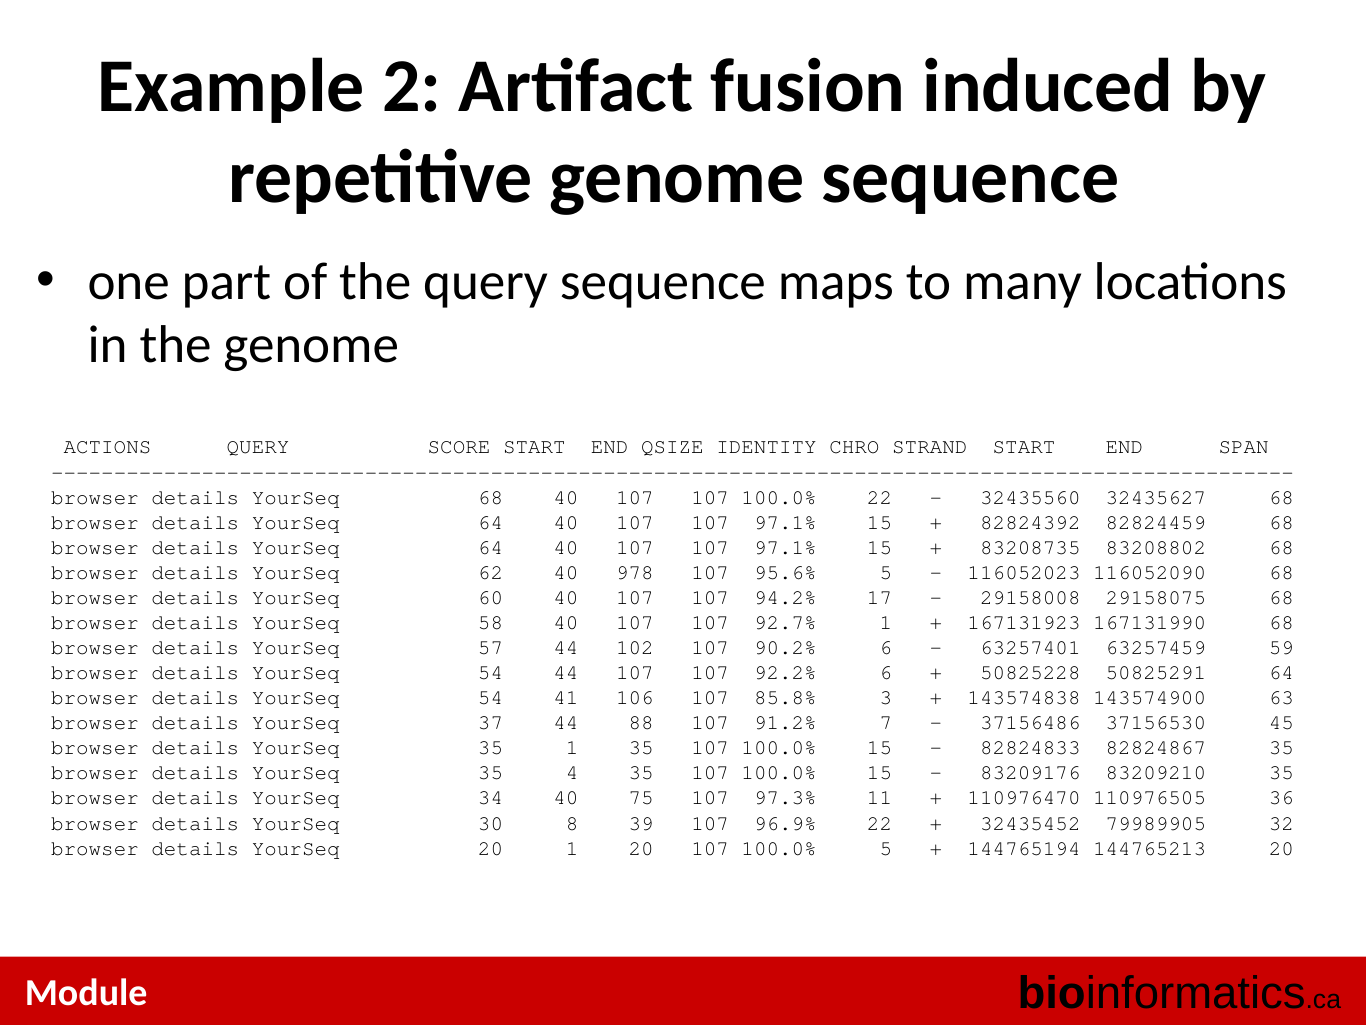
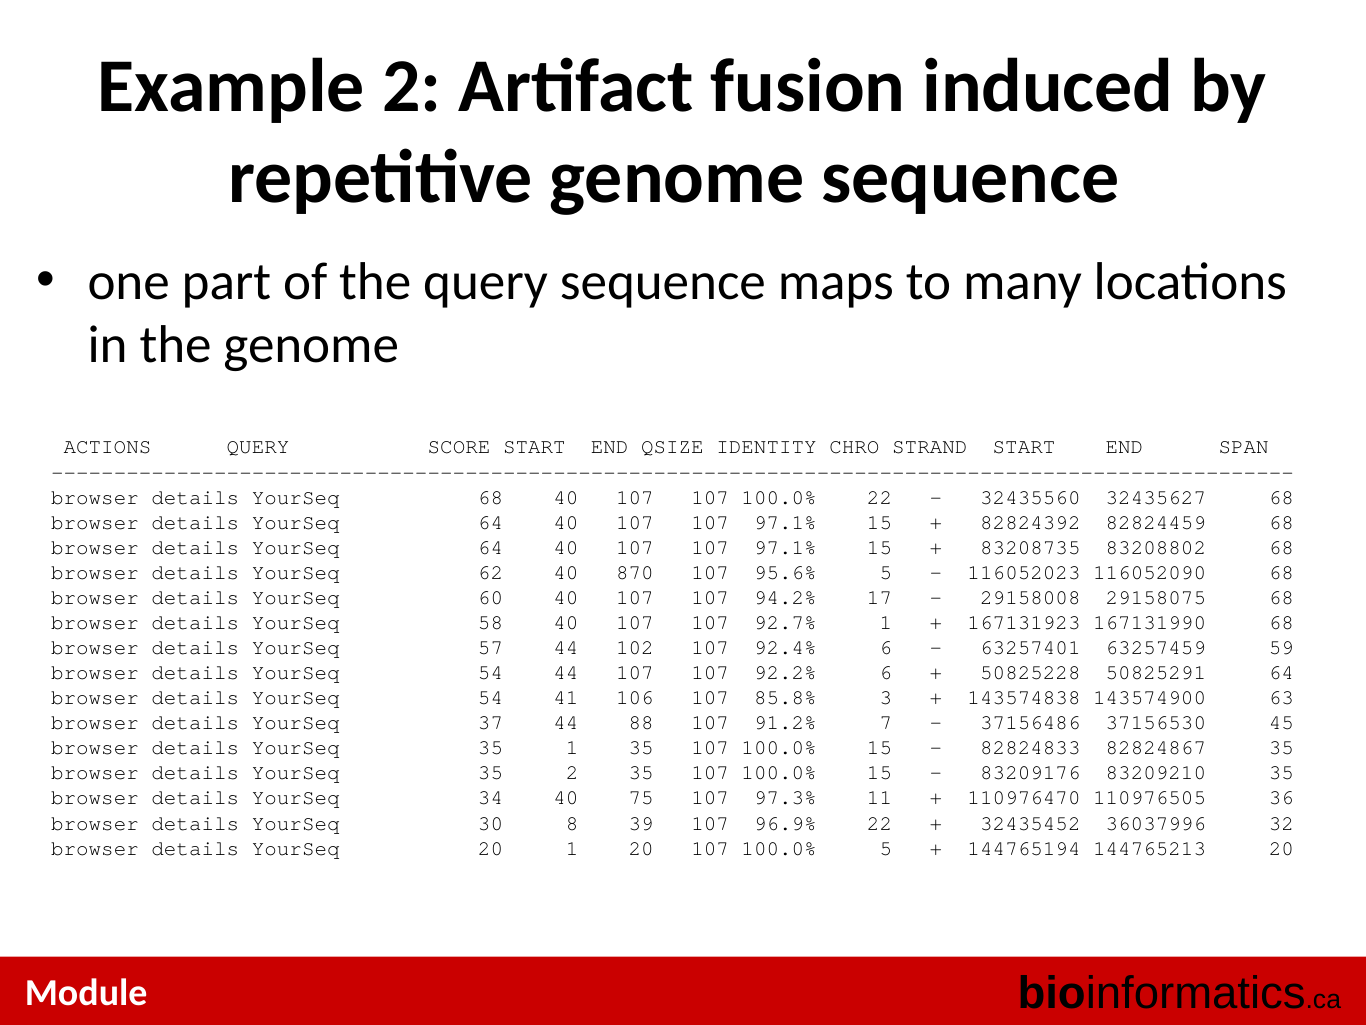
978: 978 -> 870 (635, 572)
90.2%: 90.2% -> 92.4% (785, 647)
35 4: 4 -> 2 (572, 773)
79989905: 79989905 -> 36037996 (1156, 823)
